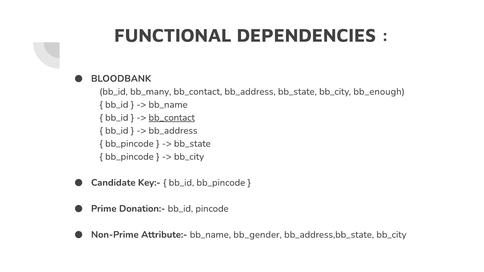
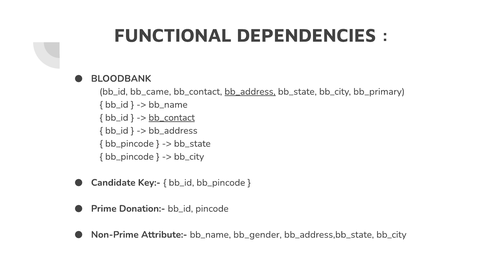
bb_many: bb_many -> bb_came (151, 92)
bb_address underline: none -> present (250, 92)
bb_enough: bb_enough -> bb_primary (379, 92)
